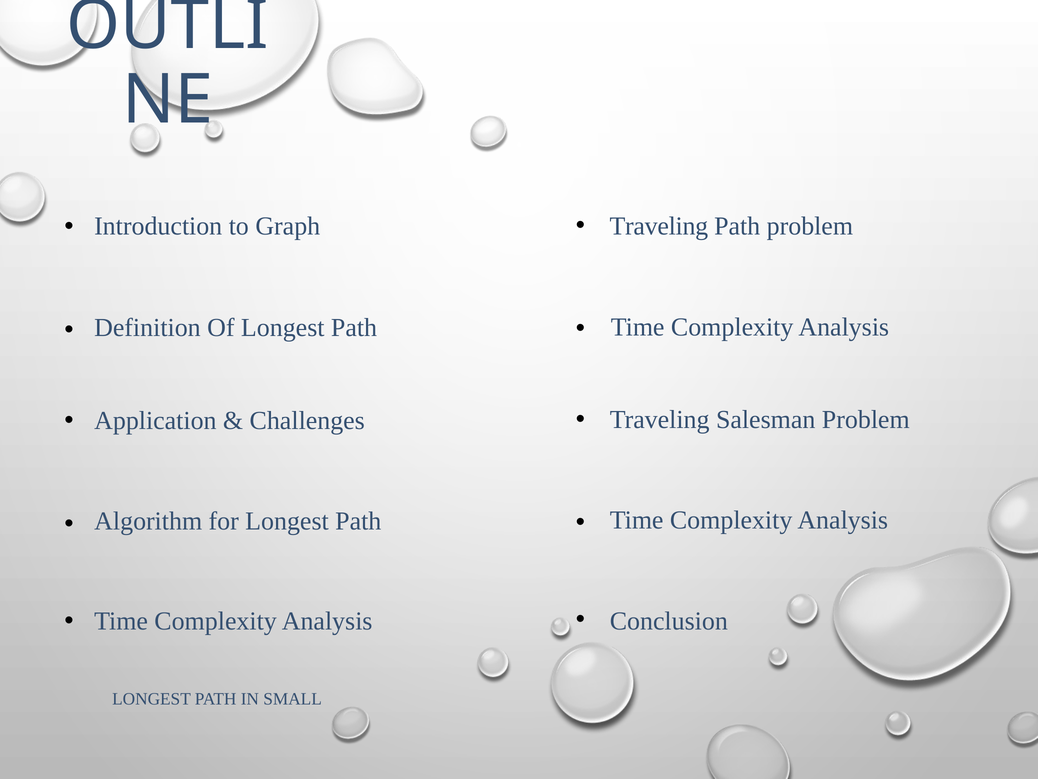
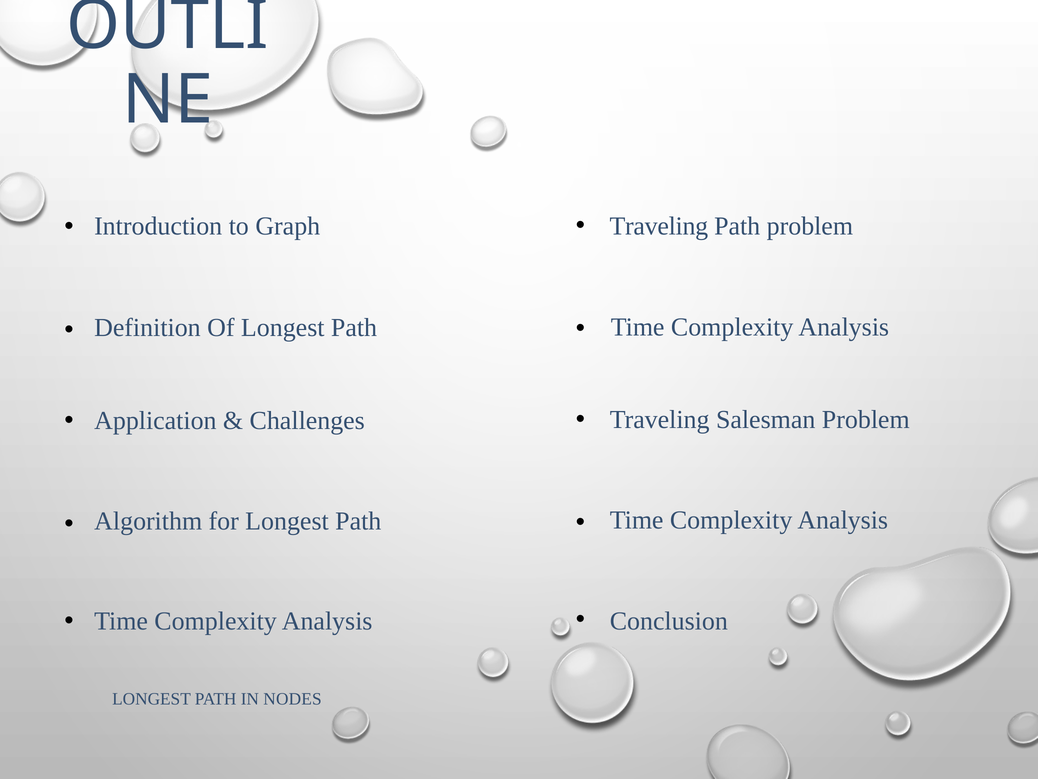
SMALL: SMALL -> NODES (292, 699)
